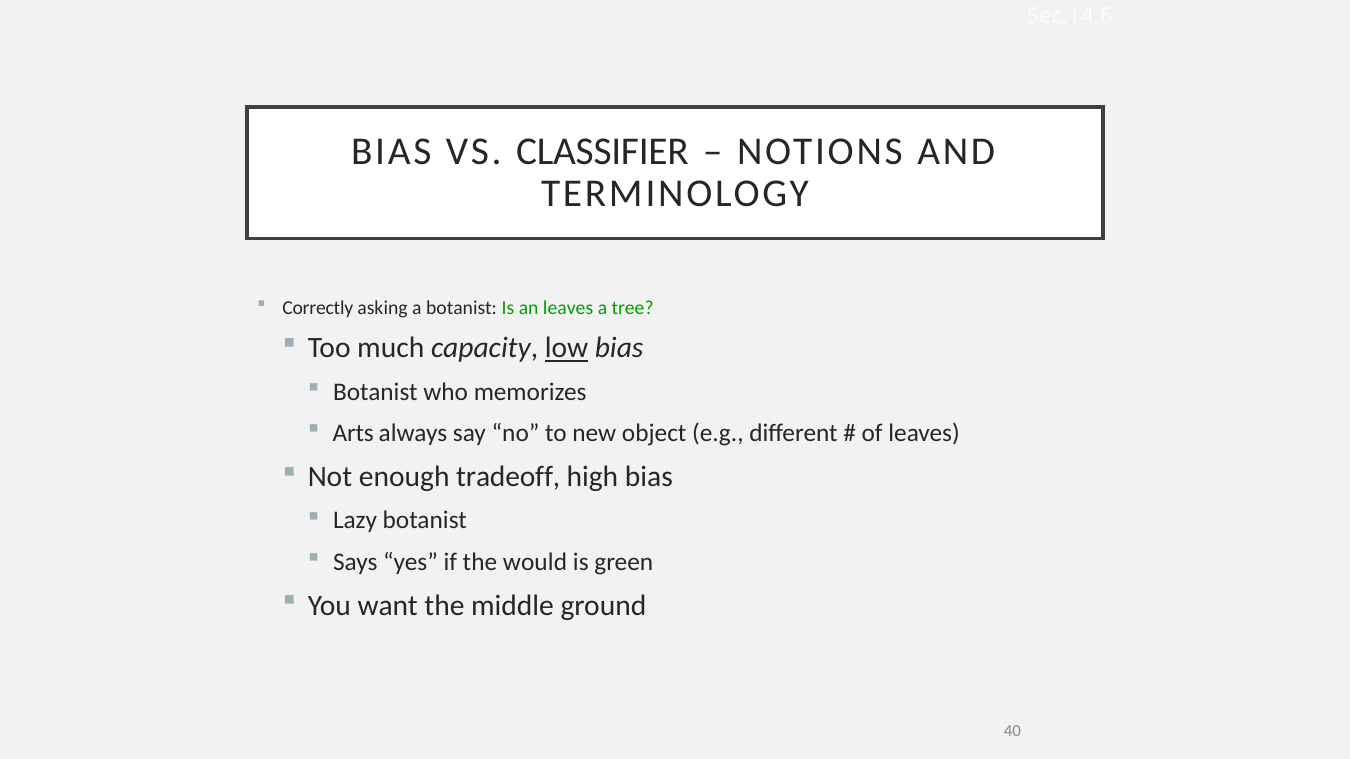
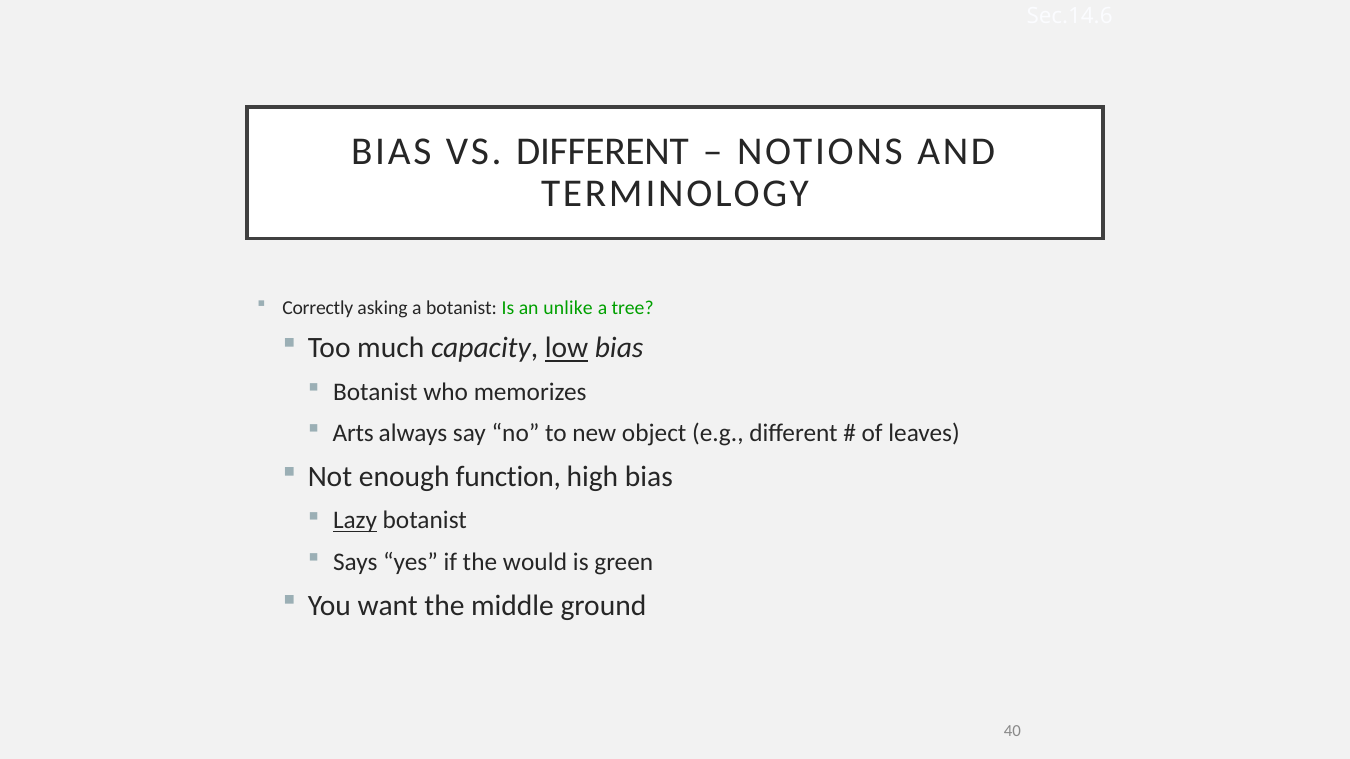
VS CLASSIFIER: CLASSIFIER -> DIFFERENT (602, 151)
an leaves: leaves -> unlike (568, 308)
tradeoff: tradeoff -> function (508, 477)
Lazy underline: none -> present (355, 521)
